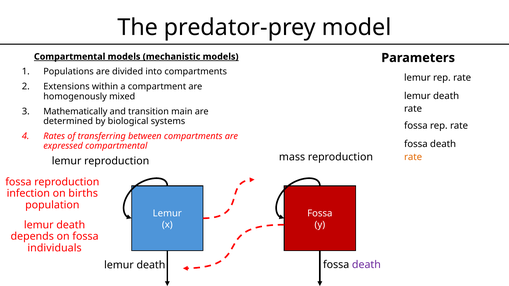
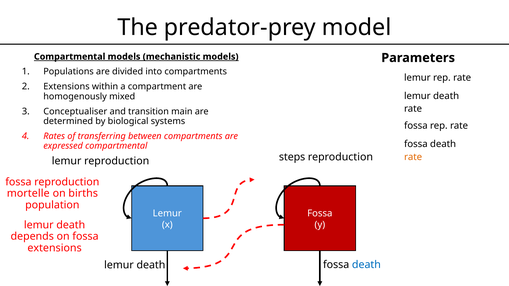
Mathematically: Mathematically -> Conceptualiser (75, 112)
mass: mass -> steps (292, 157)
infection: infection -> mortelle (28, 194)
individuals: individuals -> extensions (55, 248)
death colour: purple -> blue (366, 265)
